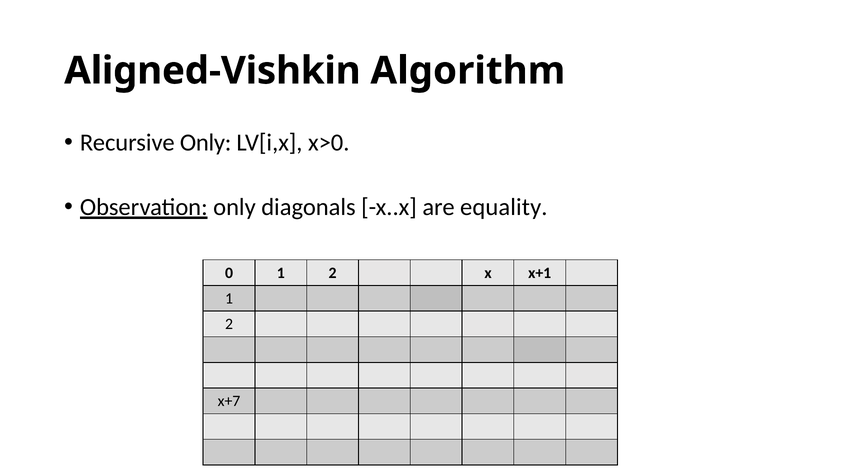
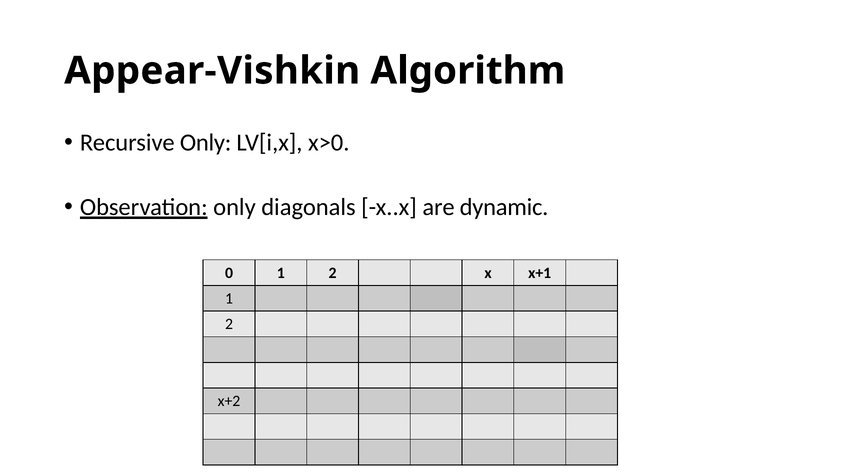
Aligned-Vishkin: Aligned-Vishkin -> Appear-Vishkin (212, 71)
equality: equality -> dynamic (504, 207)
x+7: x+7 -> x+2 (229, 401)
